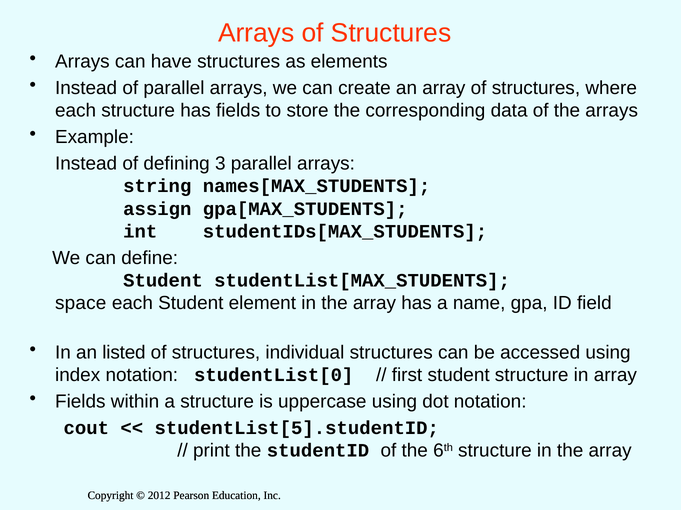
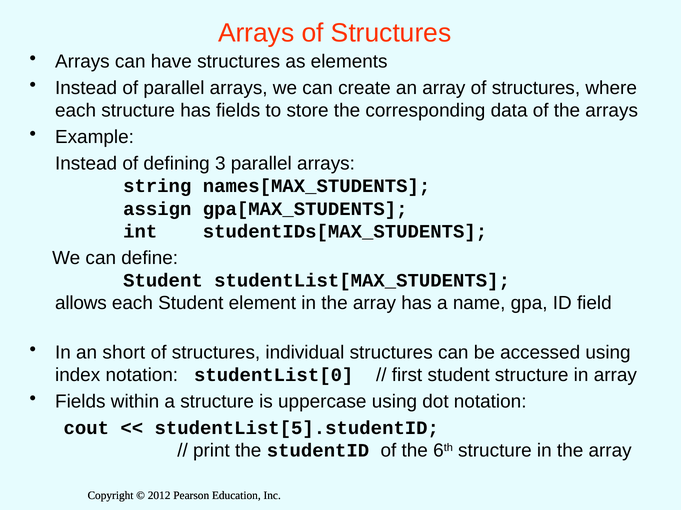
space: space -> allows (81, 304)
listed: listed -> short (124, 353)
